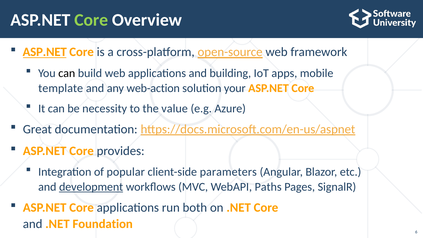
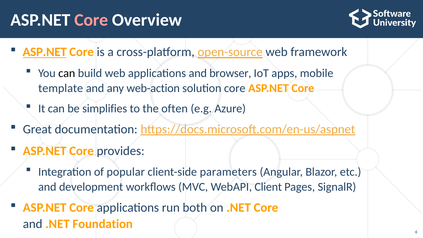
Core colour: light green -> pink (91, 20)
building: building -> browser (230, 73)
solution your: your -> core (235, 88)
necessity: necessity -> simplifies (105, 108)
value: value -> often (175, 108)
development underline: present -> none (91, 187)
Paths: Paths -> Client (268, 187)
